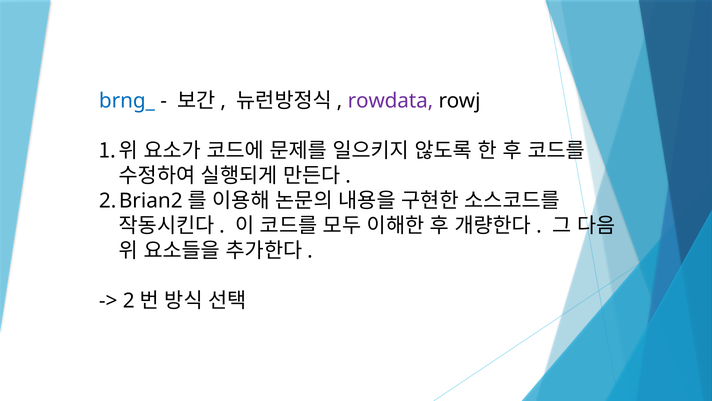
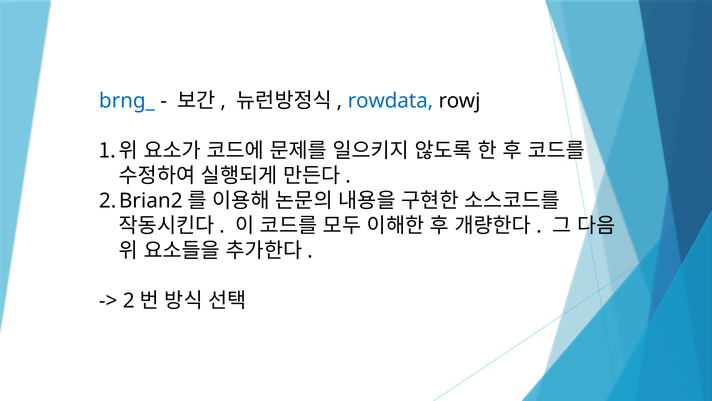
rowdata colour: purple -> blue (390, 101)
